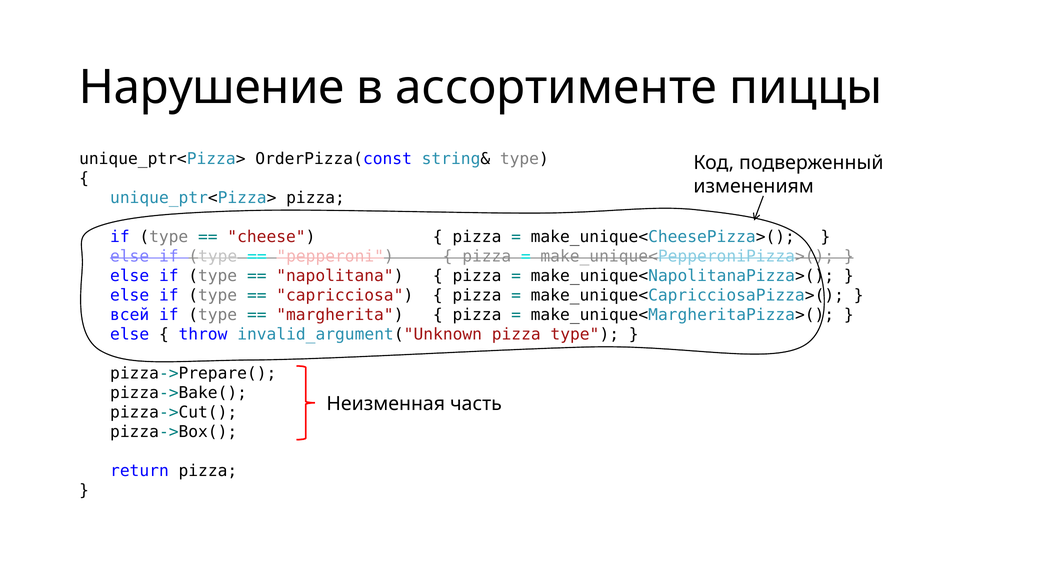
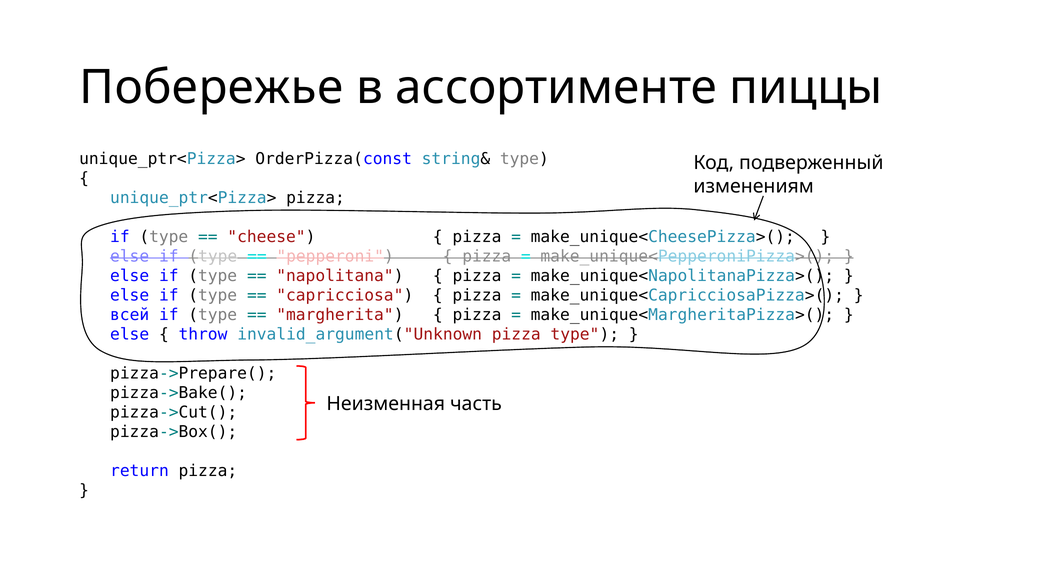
Нарушение: Нарушение -> Побережье (211, 87)
